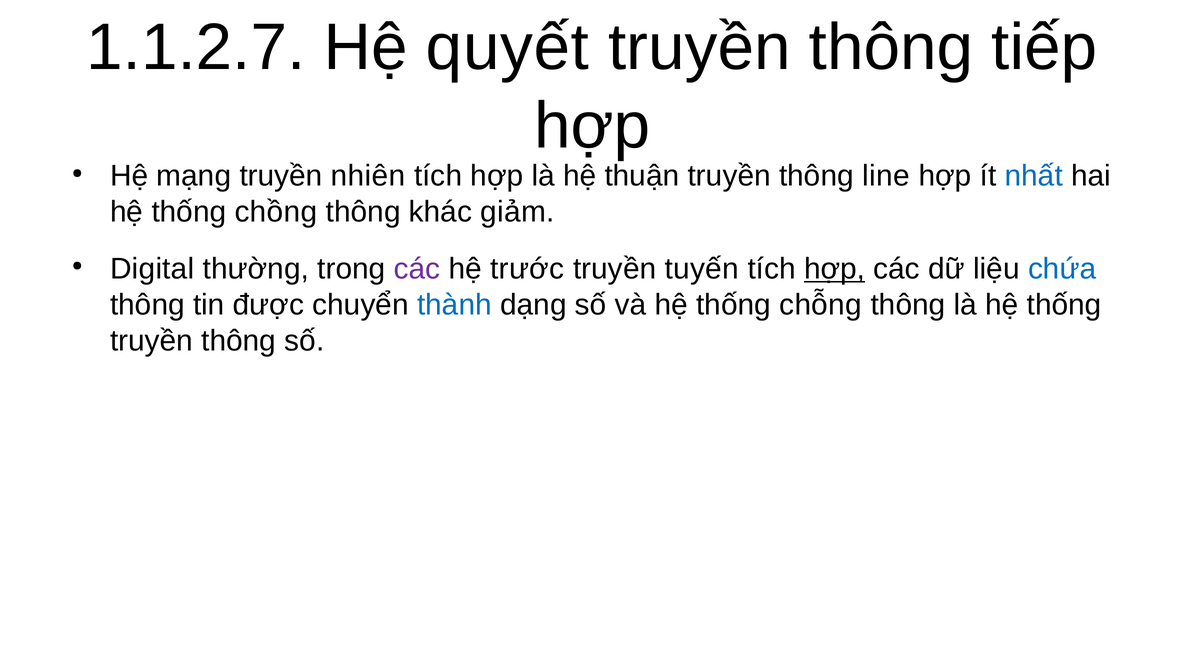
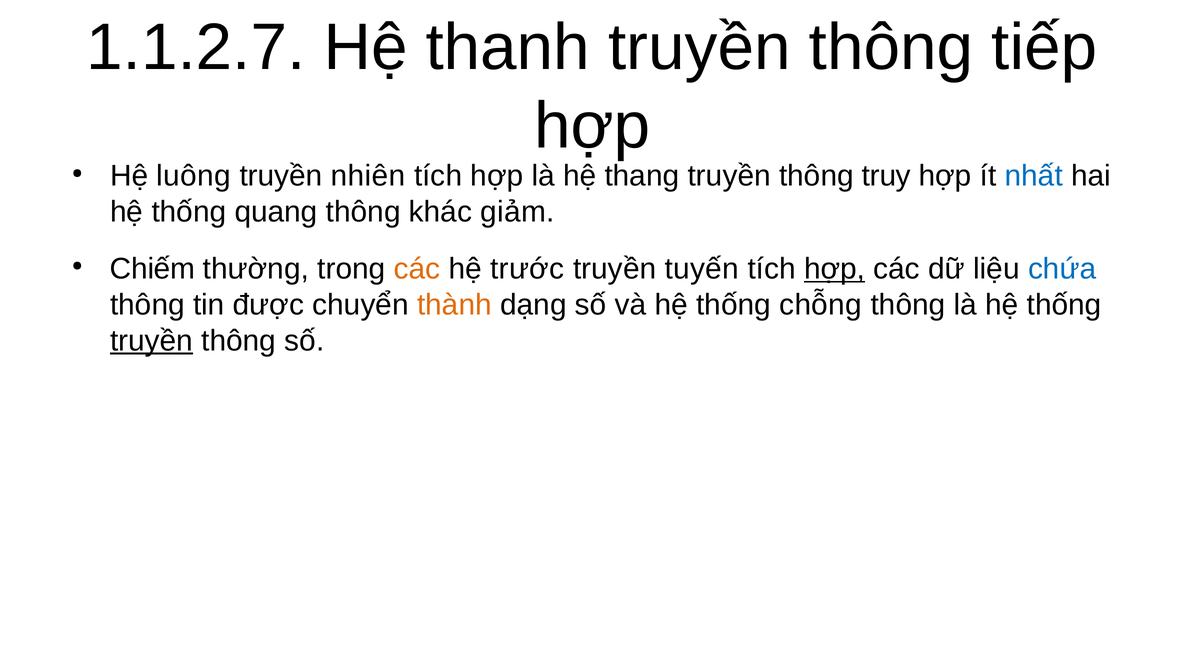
quyết: quyết -> thanh (508, 47)
mạng: mạng -> luông (194, 176)
thuận: thuận -> thang (642, 176)
line: line -> truy (886, 176)
chồng: chồng -> quang (276, 212)
Digital: Digital -> Chiếm (152, 269)
các colour: purple -> orange (417, 269)
thành colour: blue -> orange (454, 305)
truyền underline: none -> present (152, 340)
